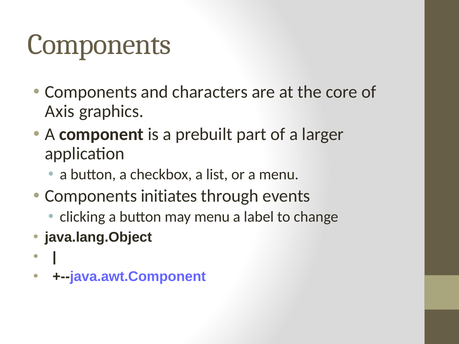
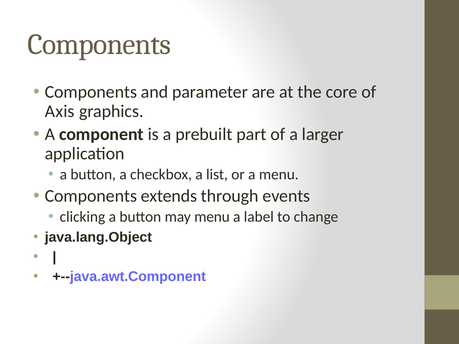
characters: characters -> parameter (210, 92)
initiates: initiates -> extends (169, 196)
